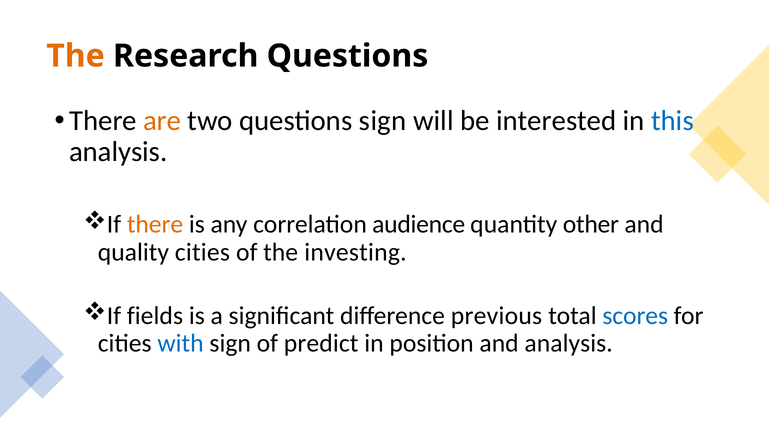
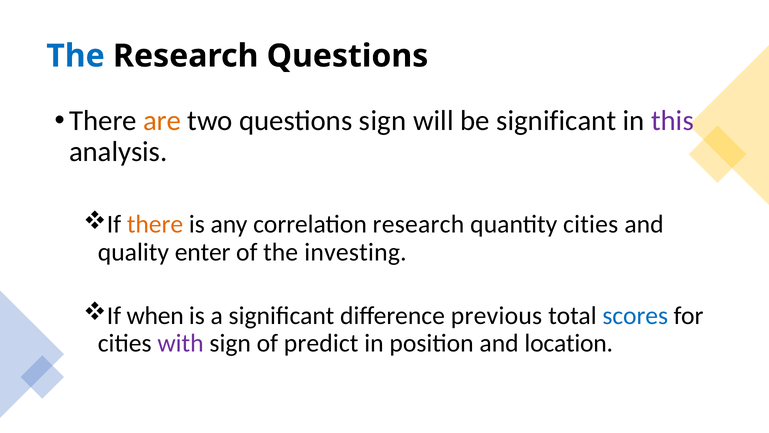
The colour: orange -> blue (76, 56)
be interested: interested -> significant (556, 120)
this colour: blue -> purple (672, 120)
correlation audience: audience -> research (418, 224)
quantity other: other -> cities (591, 224)
quality cities: cities -> enter (203, 252)
fields: fields -> when (155, 315)
with colour: blue -> purple (181, 343)
and analysis: analysis -> location (569, 343)
